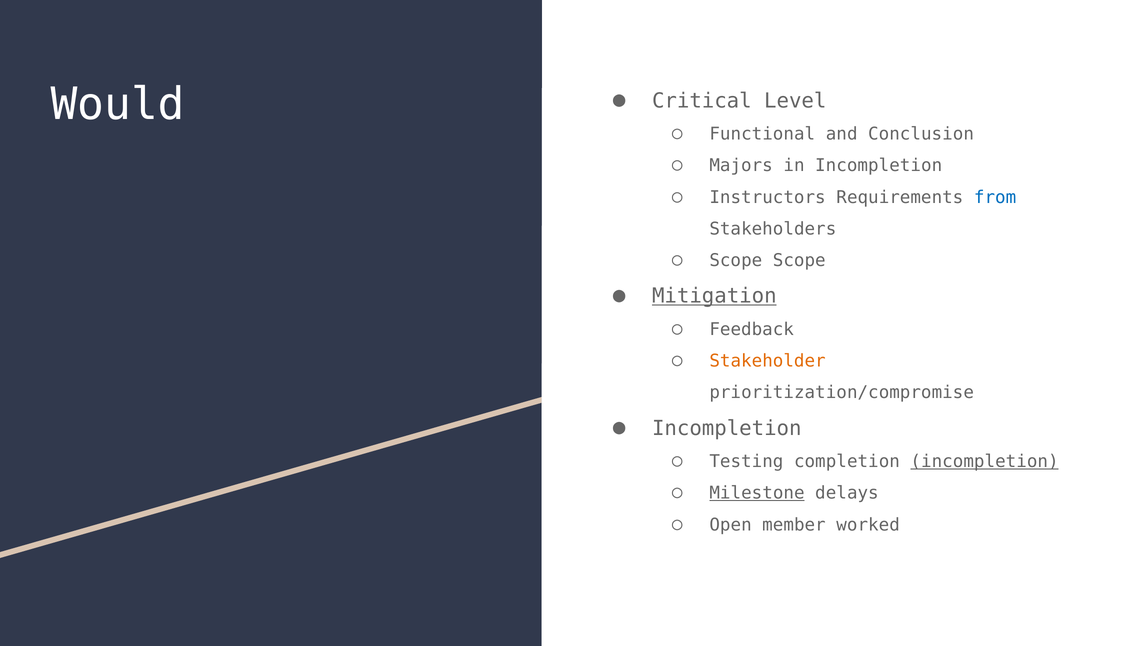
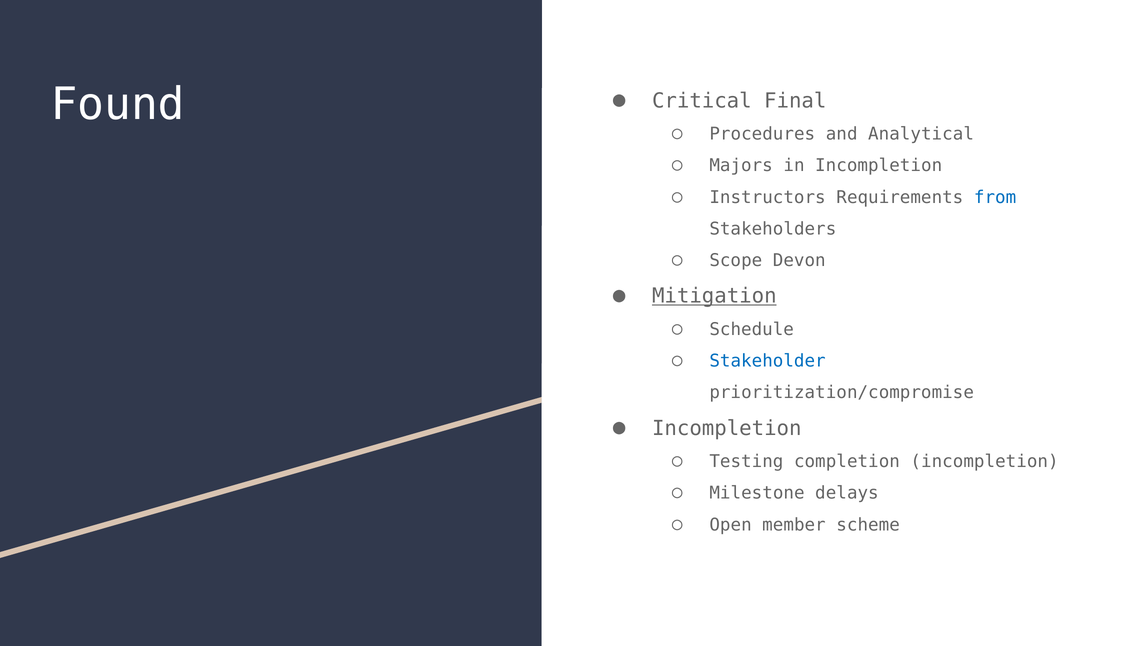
Would: Would -> Found (118, 104)
Level: Level -> Final (795, 101)
Functional: Functional -> Procedures (762, 134)
Conclusion: Conclusion -> Analytical (921, 134)
Scope Scope: Scope -> Devon (799, 260)
Feedback: Feedback -> Schedule (752, 329)
Stakeholder colour: orange -> blue (768, 361)
incompletion underline: present -> none (985, 461)
Milestone underline: present -> none (757, 493)
worked: worked -> scheme (868, 525)
